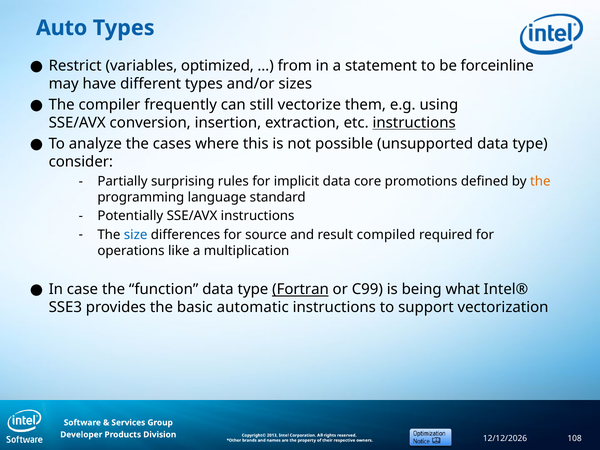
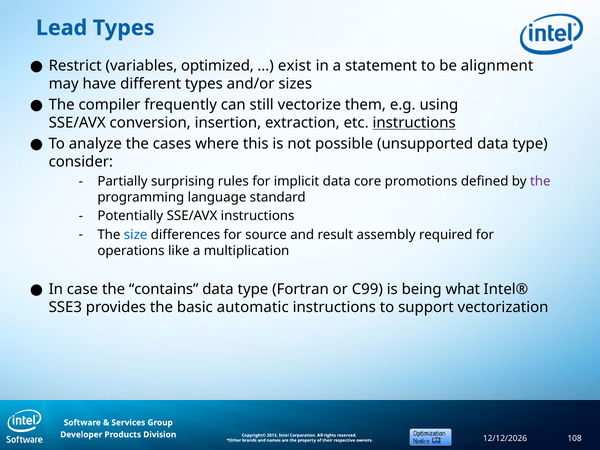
Auto: Auto -> Lead (62, 28)
from: from -> exist (295, 66)
forceinline: forceinline -> alignment (497, 66)
the colour: orange -> purple (540, 181)
compiled: compiled -> assembly (386, 235)
function: function -> contains (164, 289)
Fortran underline: present -> none (301, 289)
